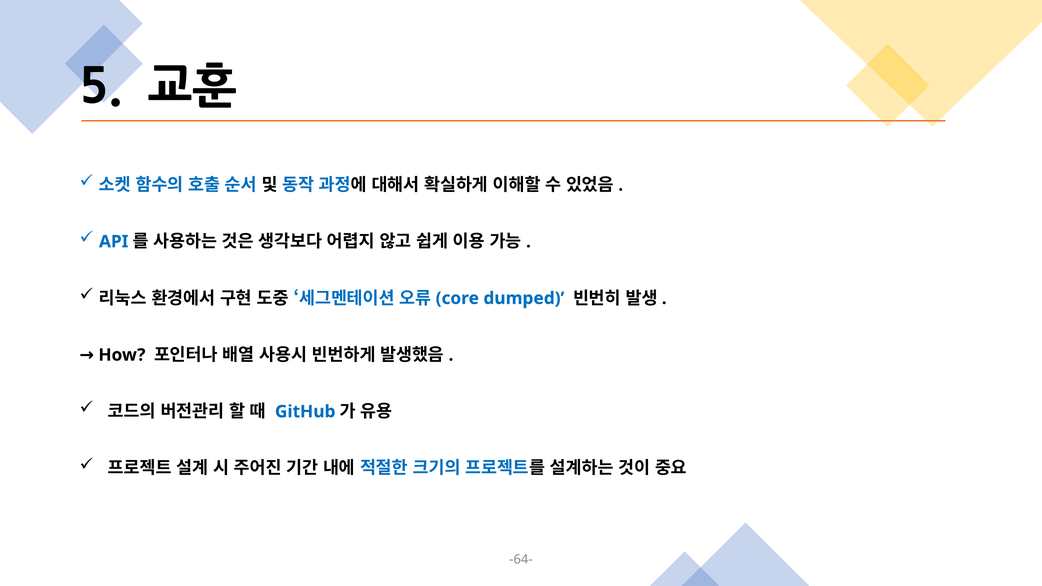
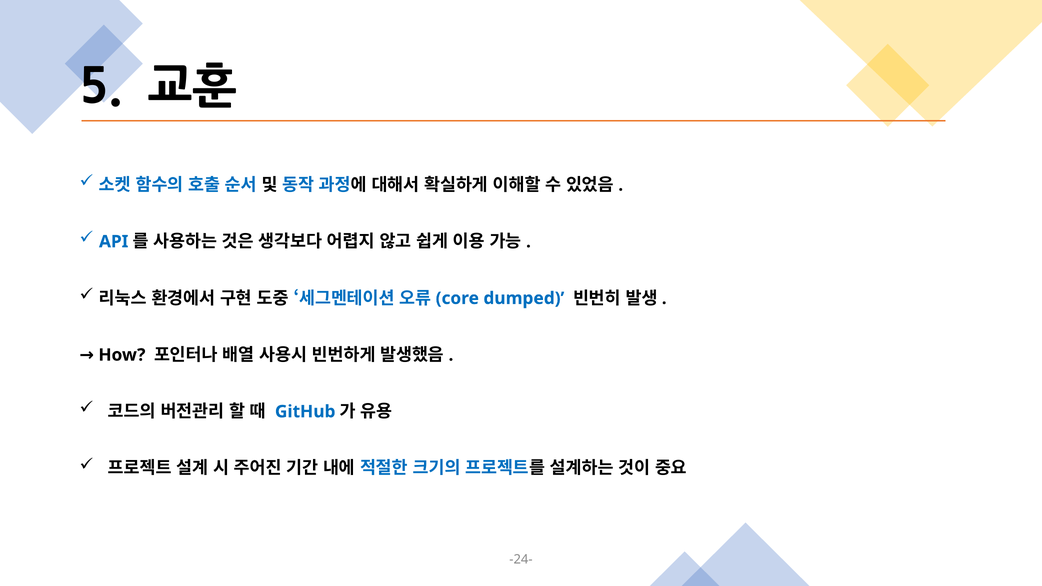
-64-: -64- -> -24- (521, 560)
